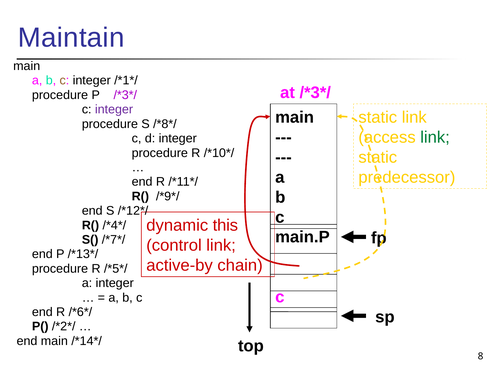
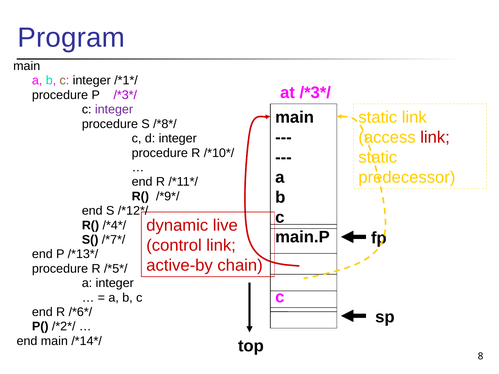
Maintain: Maintain -> Program (71, 38)
link colour: green -> red (435, 138)
this: this -> live (225, 226)
